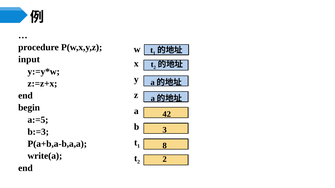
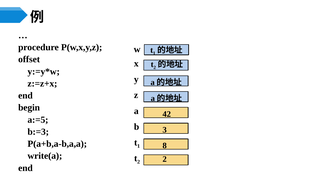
input: input -> offset (29, 60)
